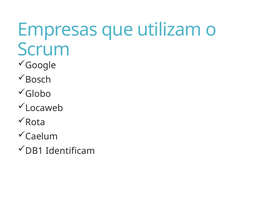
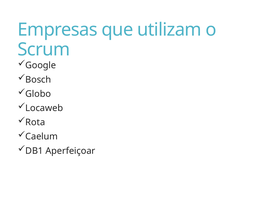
Identificam: Identificam -> Aperfeiçoar (70, 151)
